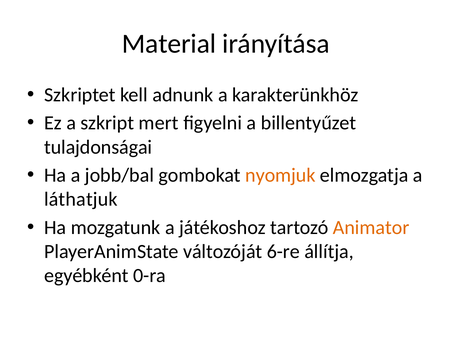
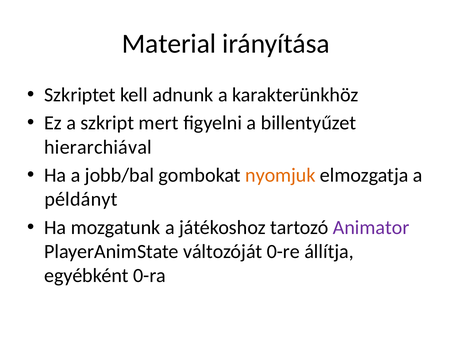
tulajdonságai: tulajdonságai -> hierarchiával (98, 147)
láthatjuk: láthatjuk -> példányt (81, 199)
Animator colour: orange -> purple (371, 227)
6-re: 6-re -> 0-re (283, 252)
